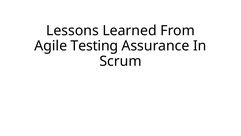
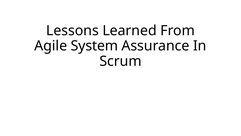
Testing: Testing -> System (94, 46)
